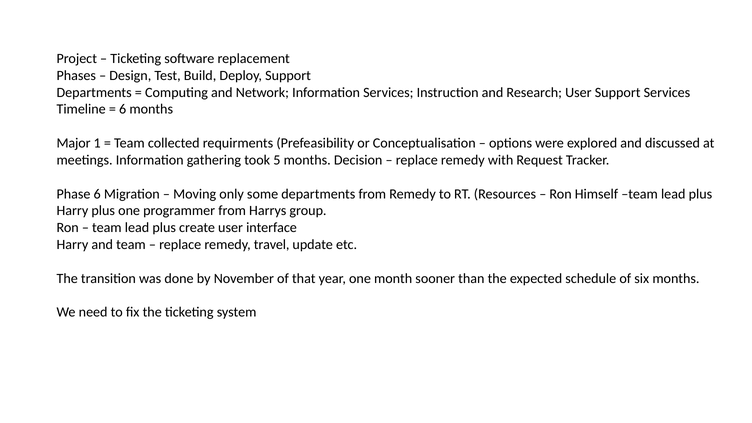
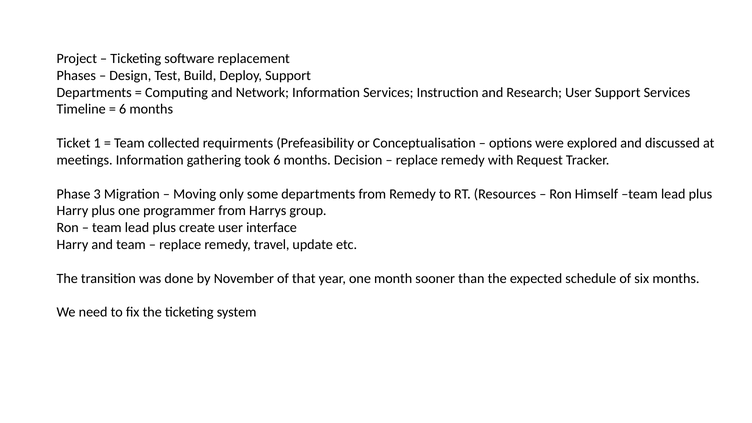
Major: Major -> Ticket (74, 143)
took 5: 5 -> 6 (277, 160)
Phase 6: 6 -> 3 (97, 194)
